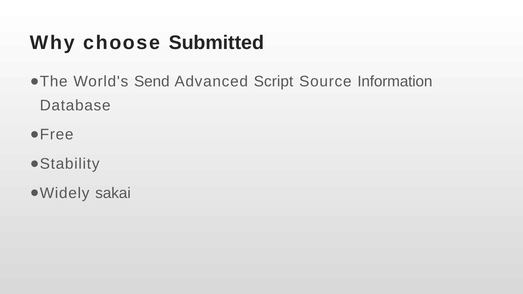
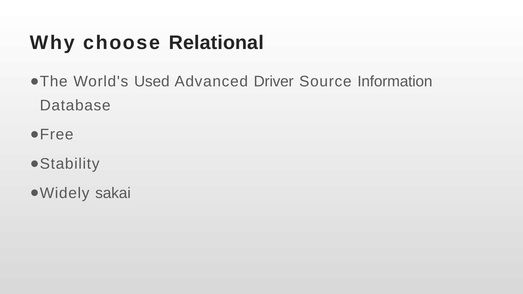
Submitted: Submitted -> Relational (216, 43)
Send: Send -> Used (152, 82)
Script: Script -> Driver (274, 82)
